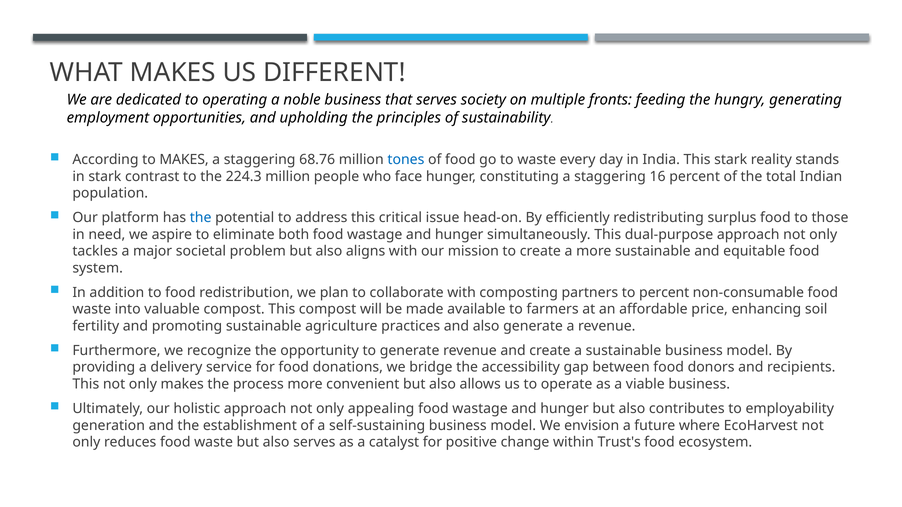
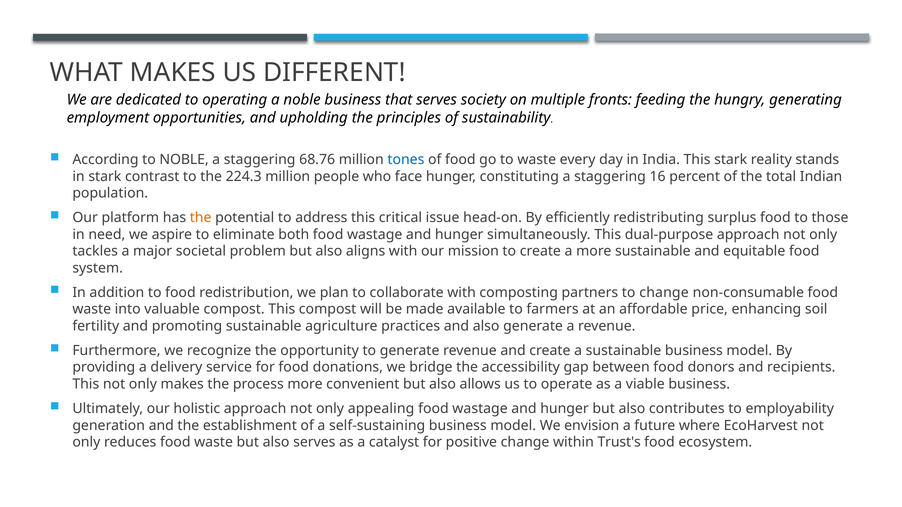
to MAKES: MAKES -> NOBLE (184, 160)
the colour: blue -> orange (201, 218)
to percent: percent -> change (664, 293)
